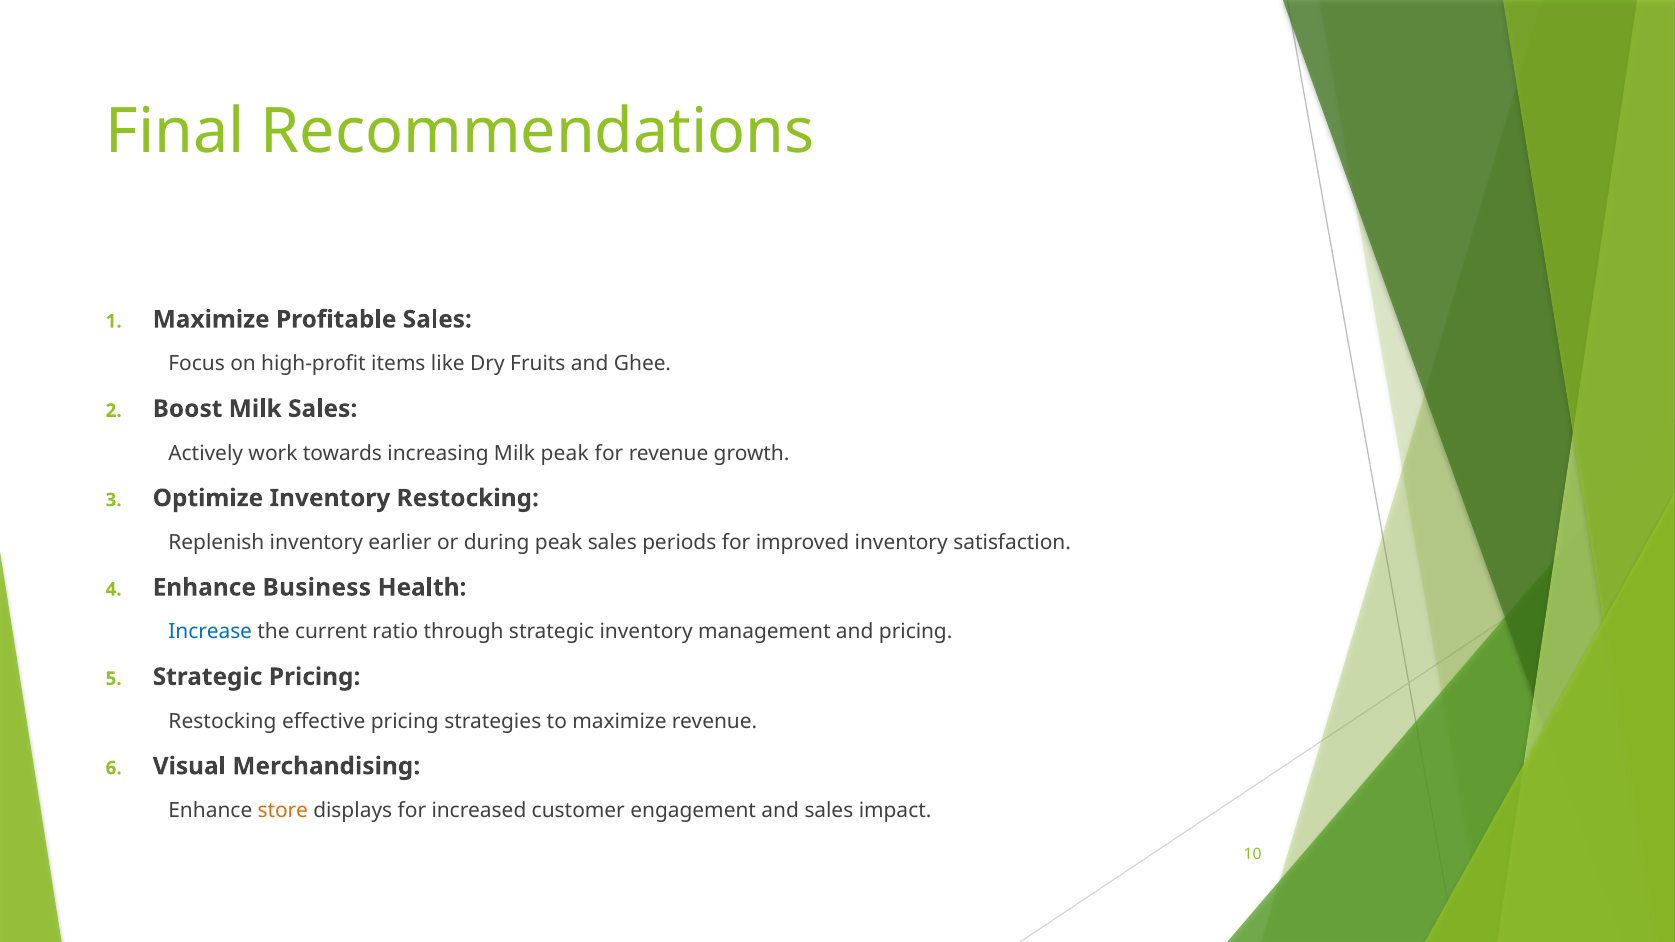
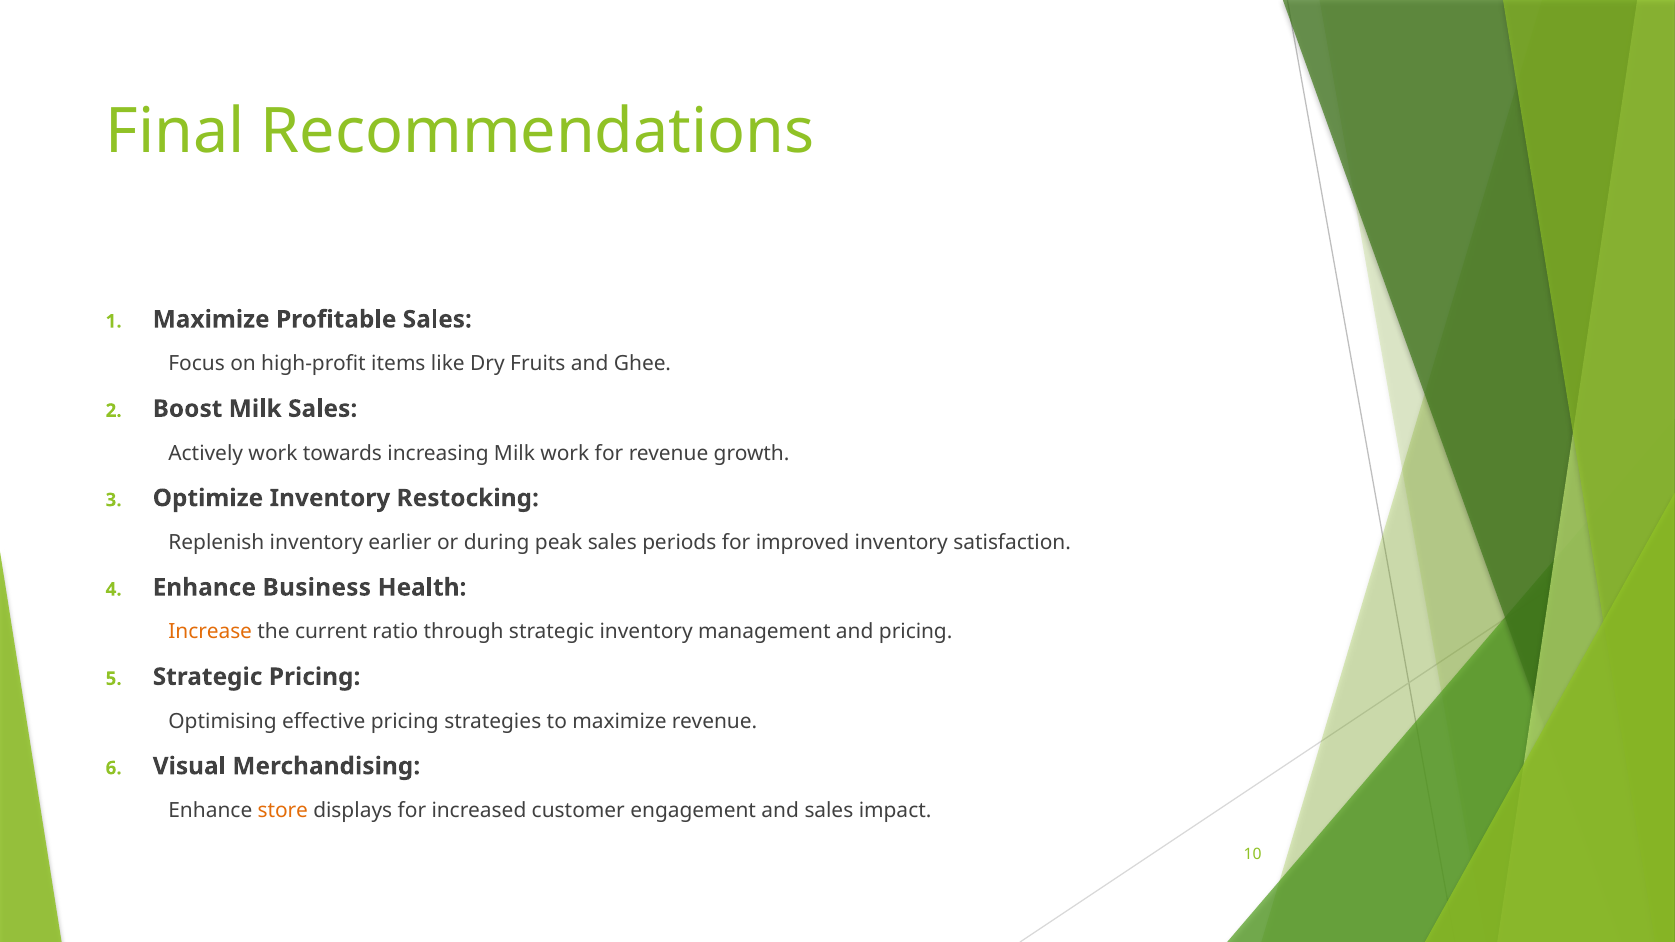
Milk peak: peak -> work (565, 453)
Increase colour: blue -> orange (210, 632)
Restocking: Restocking -> Optimising (223, 721)
